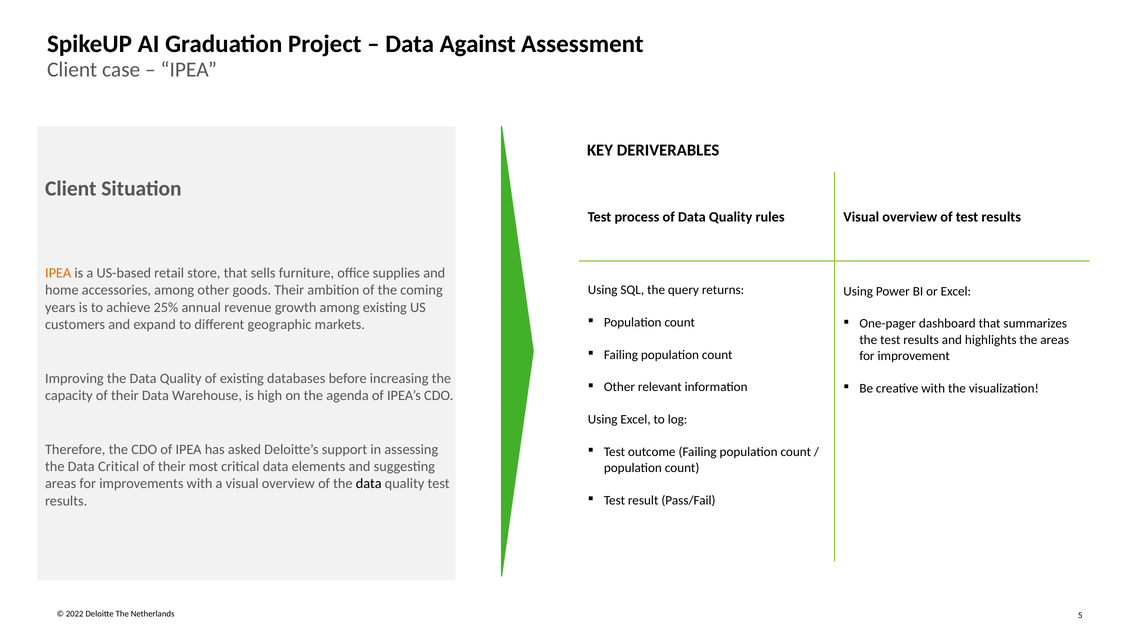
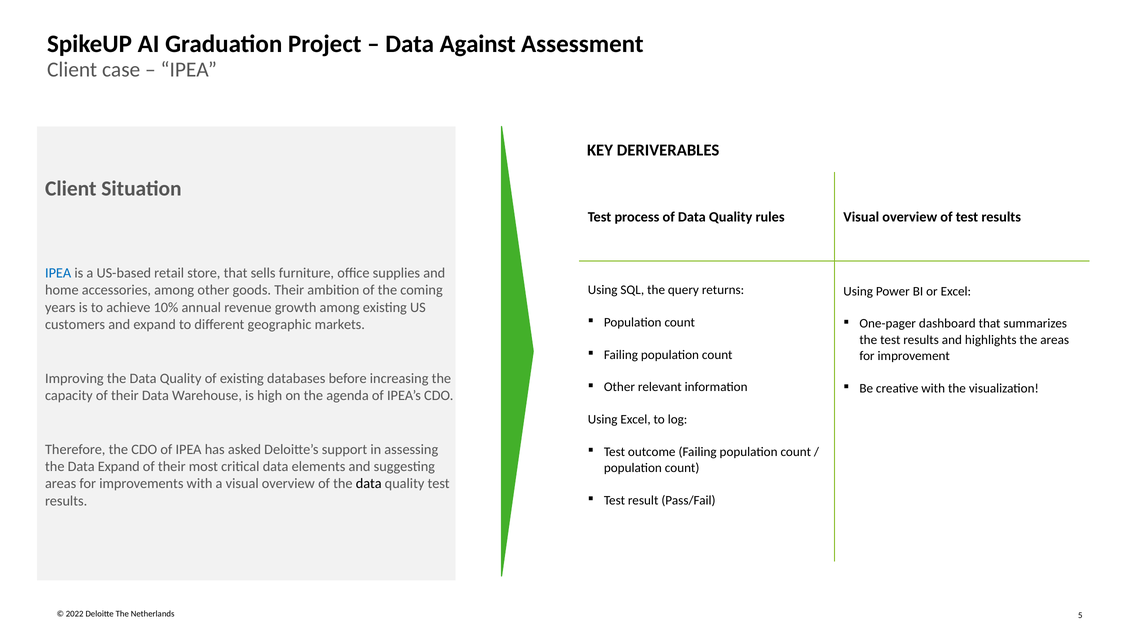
IPEA colour: orange -> blue (58, 273)
25%: 25% -> 10% (166, 307)
Data Critical: Critical -> Expand (119, 467)
